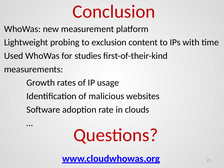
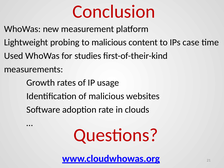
to exclusion: exclusion -> malicious (109, 42)
with: with -> case (191, 42)
